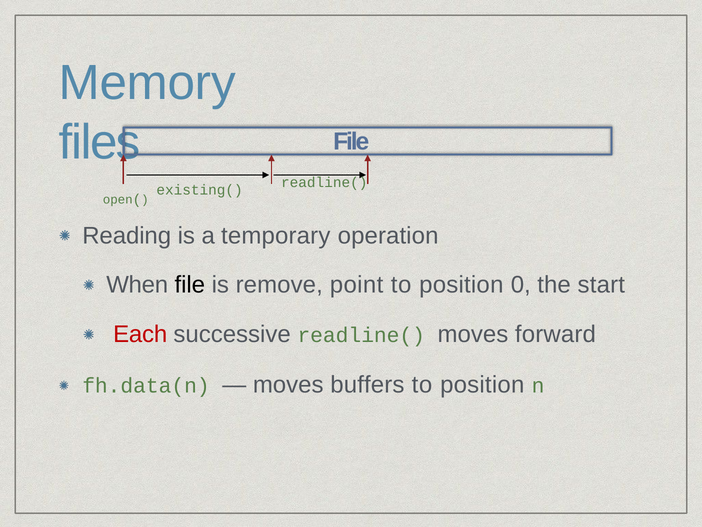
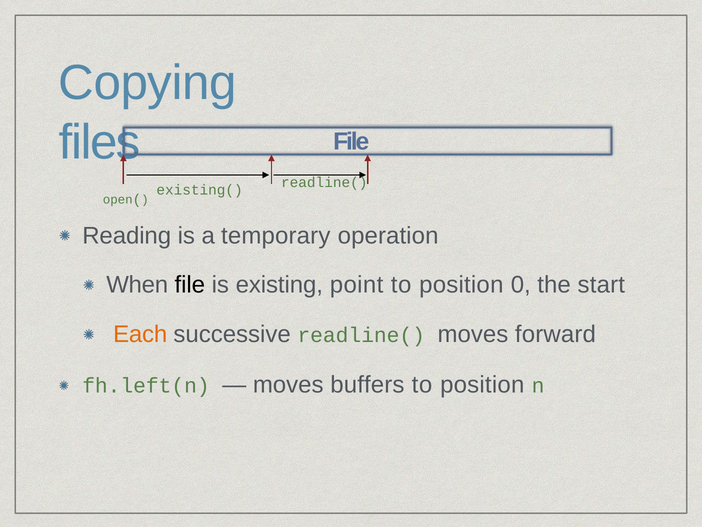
Memory: Memory -> Copying (147, 83)
remove: remove -> existing (279, 285)
Each colour: red -> orange (140, 334)
fh.data(n: fh.data(n -> fh.left(n (146, 386)
